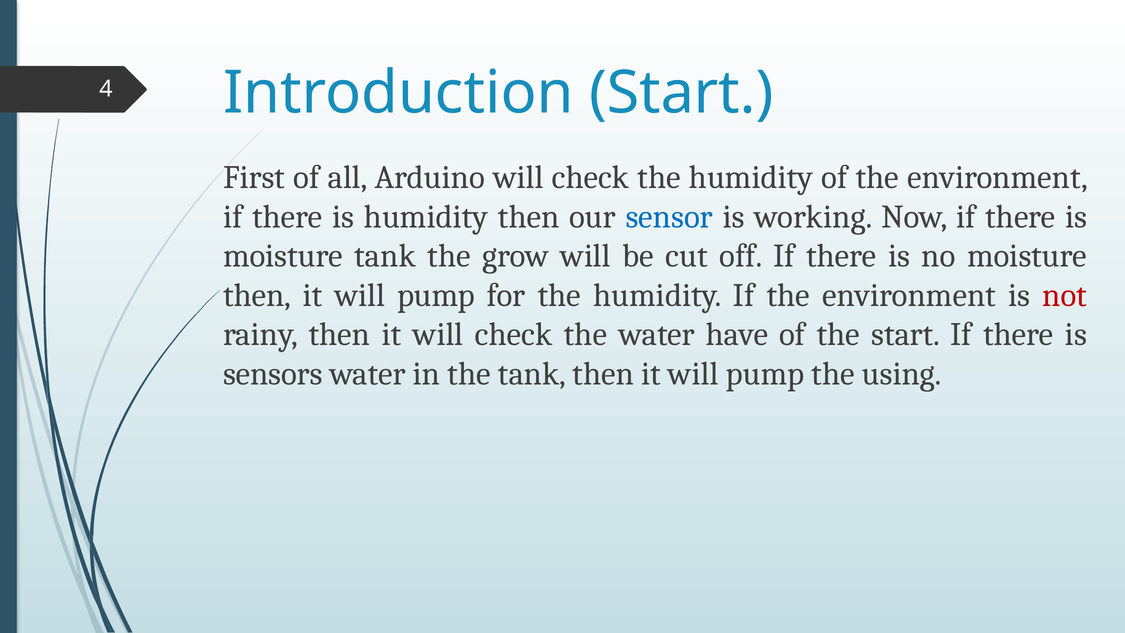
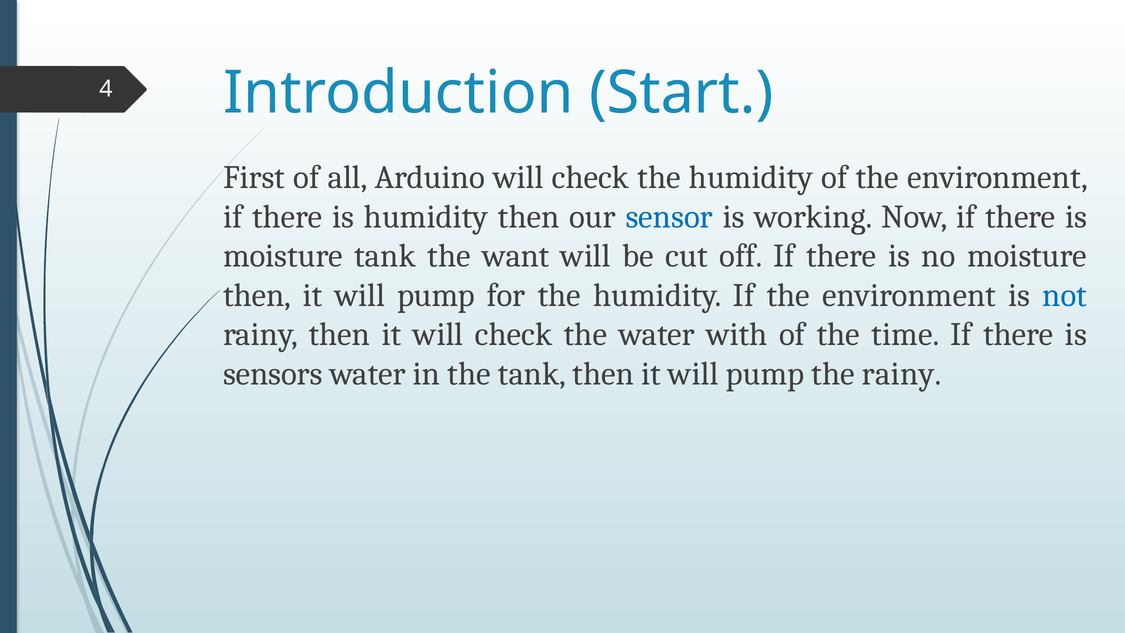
grow: grow -> want (516, 256)
not colour: red -> blue (1065, 295)
have: have -> with (737, 335)
the start: start -> time (905, 335)
the using: using -> rainy (902, 374)
